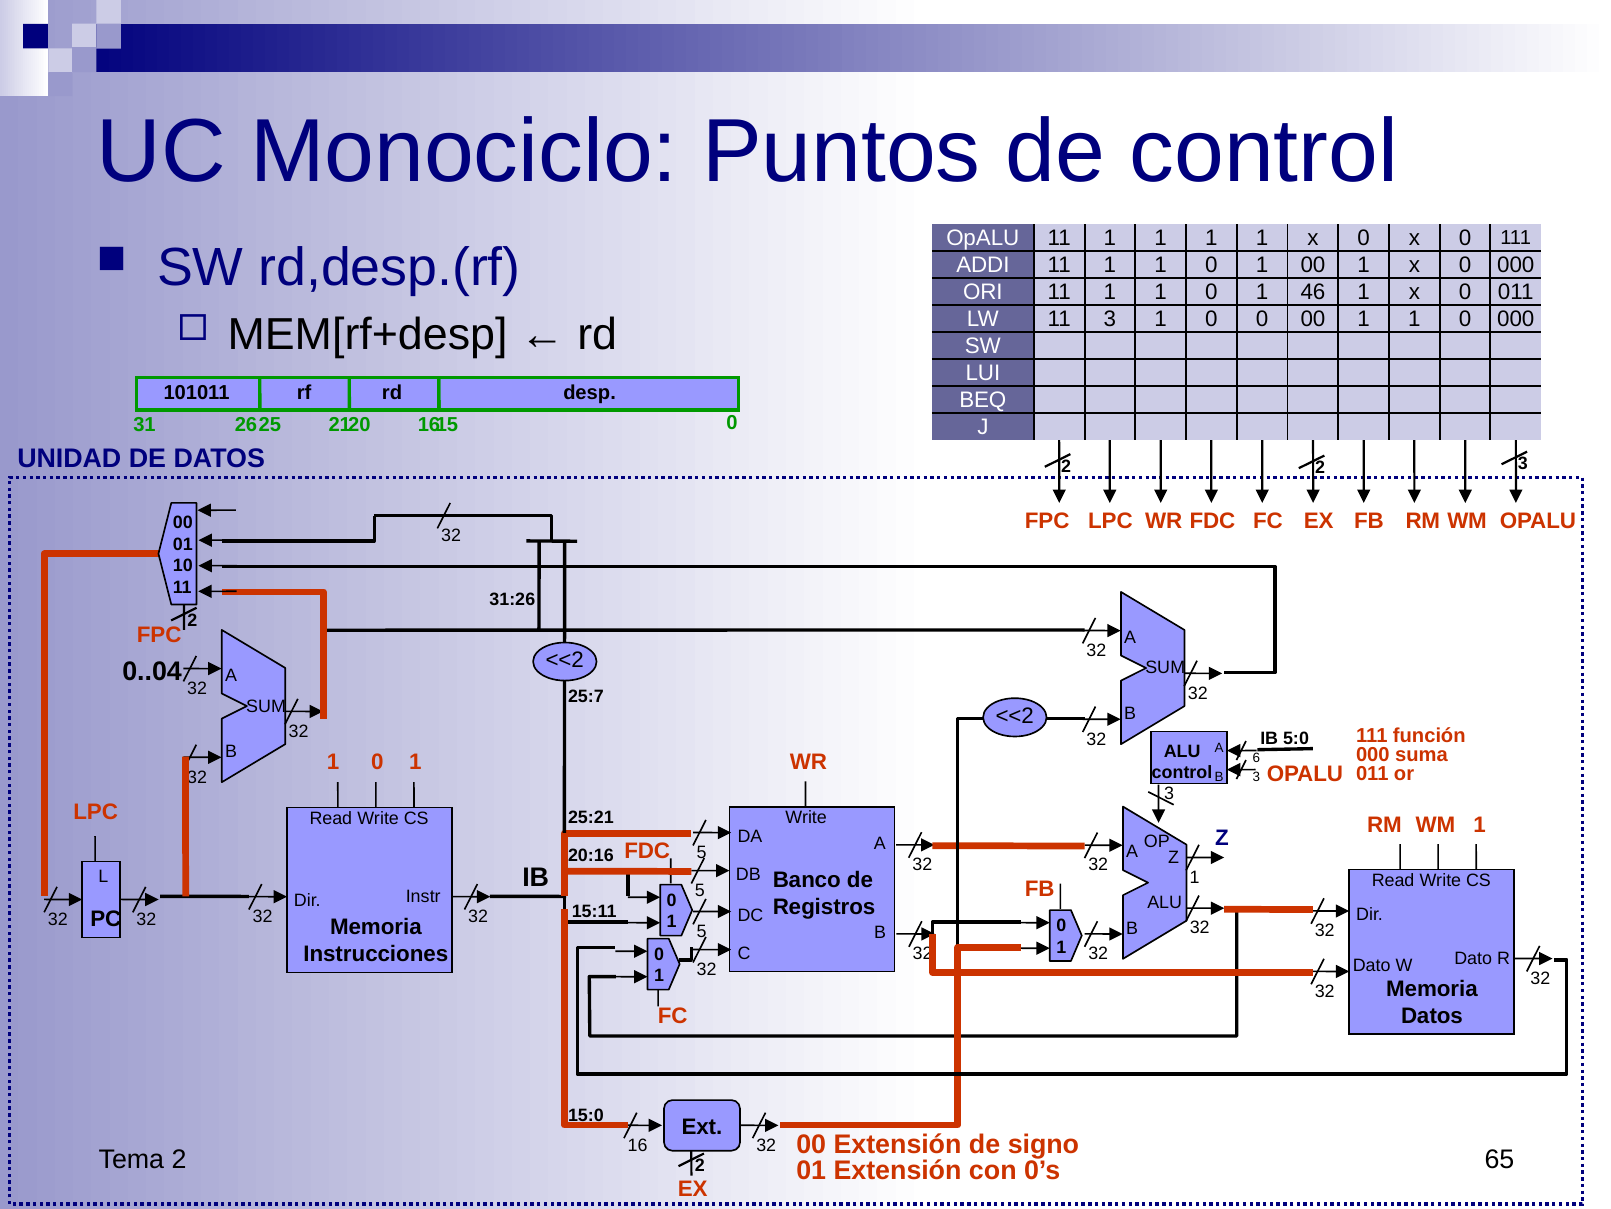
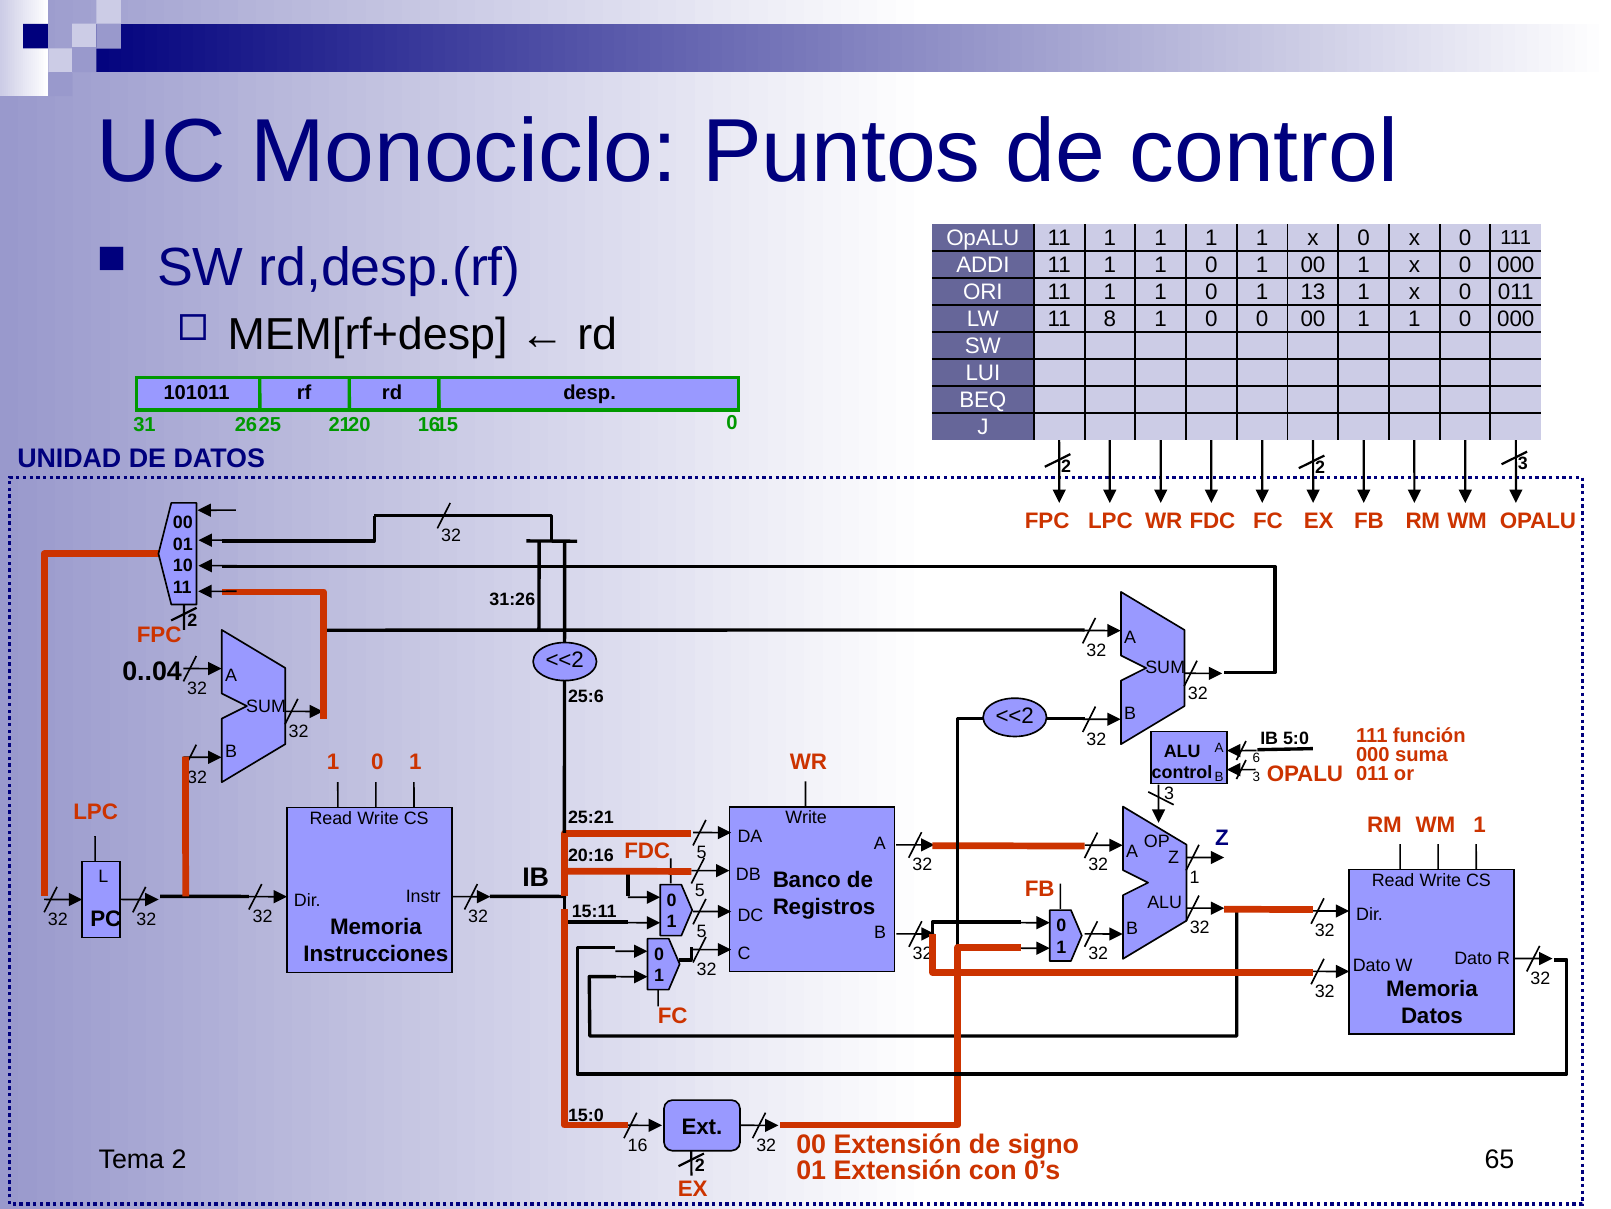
46: 46 -> 13 (1313, 292)
11 3: 3 -> 8 (1110, 319)
25:7: 25:7 -> 25:6 (586, 696)
